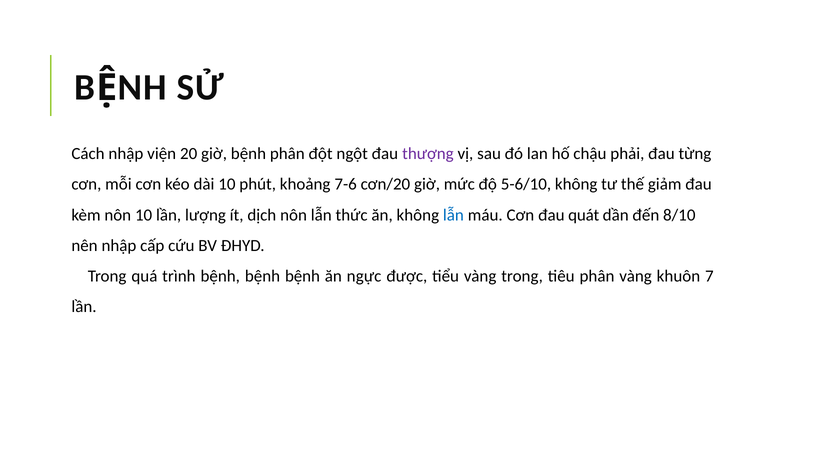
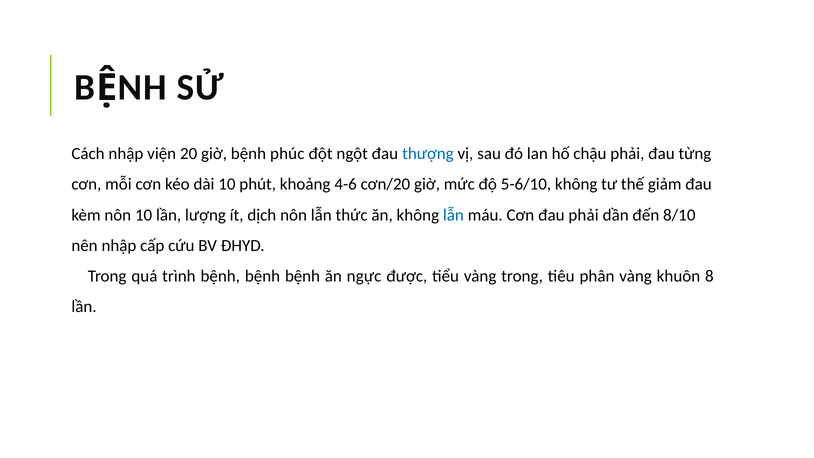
bệnh phân: phân -> phúc (287, 154)
thượng colour: purple -> blue (428, 154)
7-6: 7-6 -> 4-6 (346, 184)
đau quát: quát -> phải (584, 215)
7: 7 -> 8 (709, 276)
